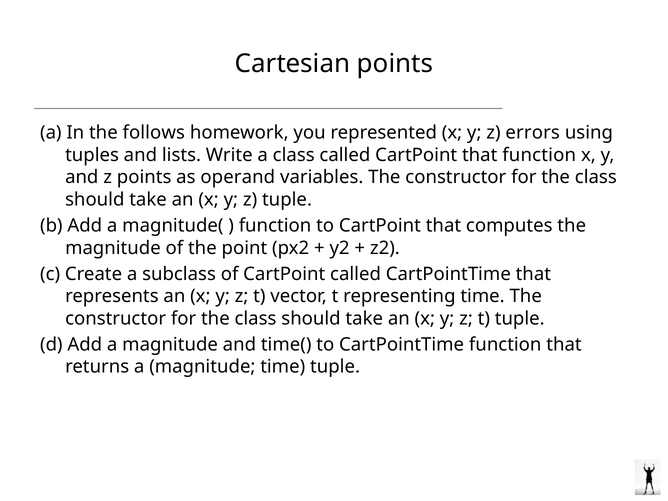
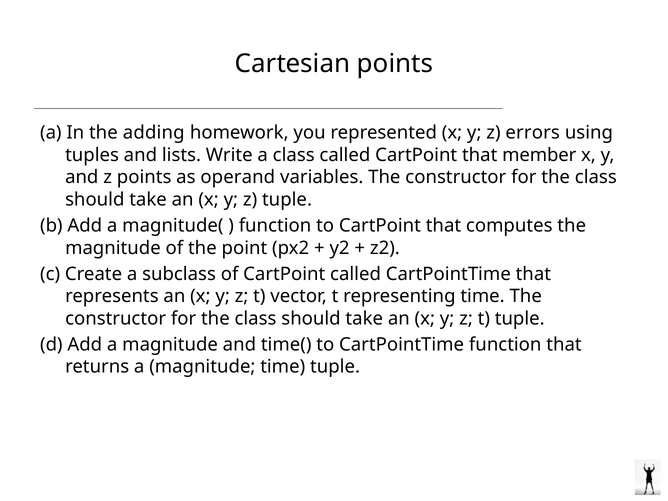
follows: follows -> adding (154, 133)
that function: function -> member (539, 155)
